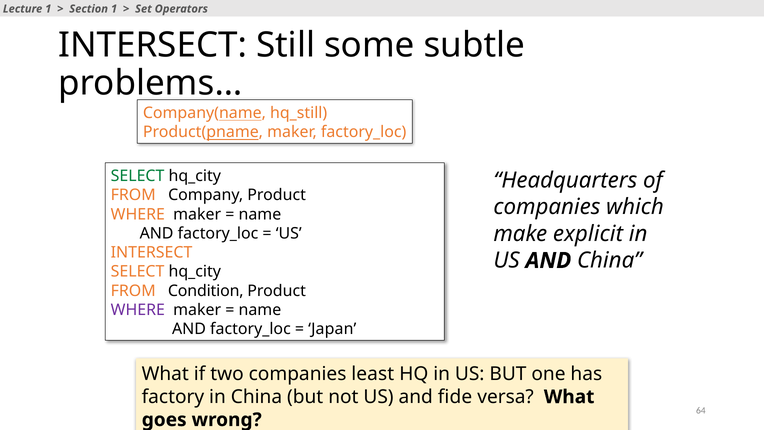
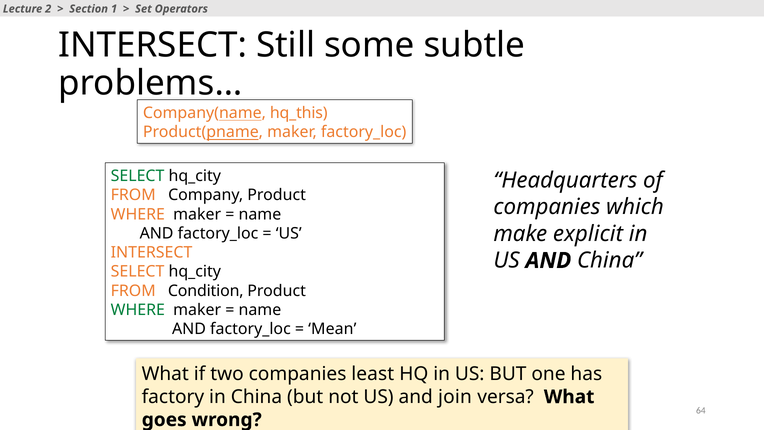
Lecture 1: 1 -> 2 (48, 9)
hq_still: hq_still -> hq_this (299, 113)
WHERE colour: purple -> green (138, 310)
Japan: Japan -> Mean (332, 329)
fide: fide -> join (455, 397)
